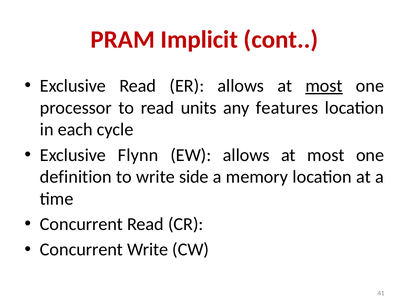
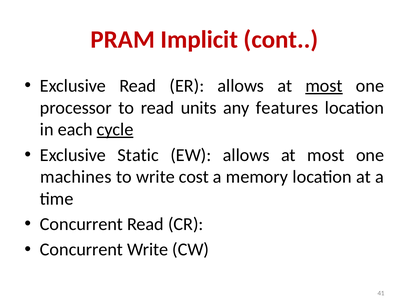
cycle underline: none -> present (115, 129)
Flynn: Flynn -> Static (138, 155)
definition: definition -> machines (76, 177)
side: side -> cost (194, 177)
